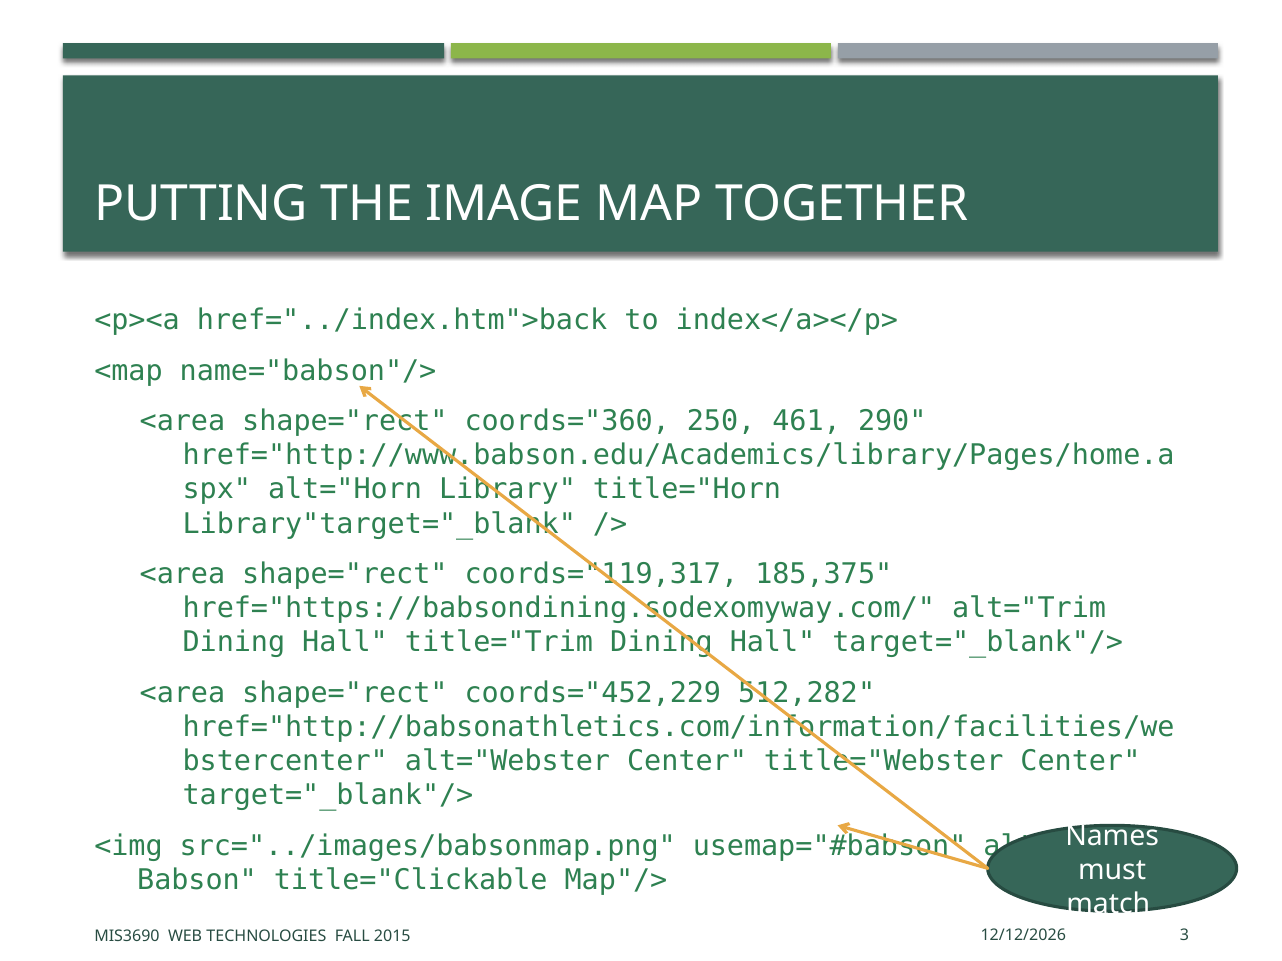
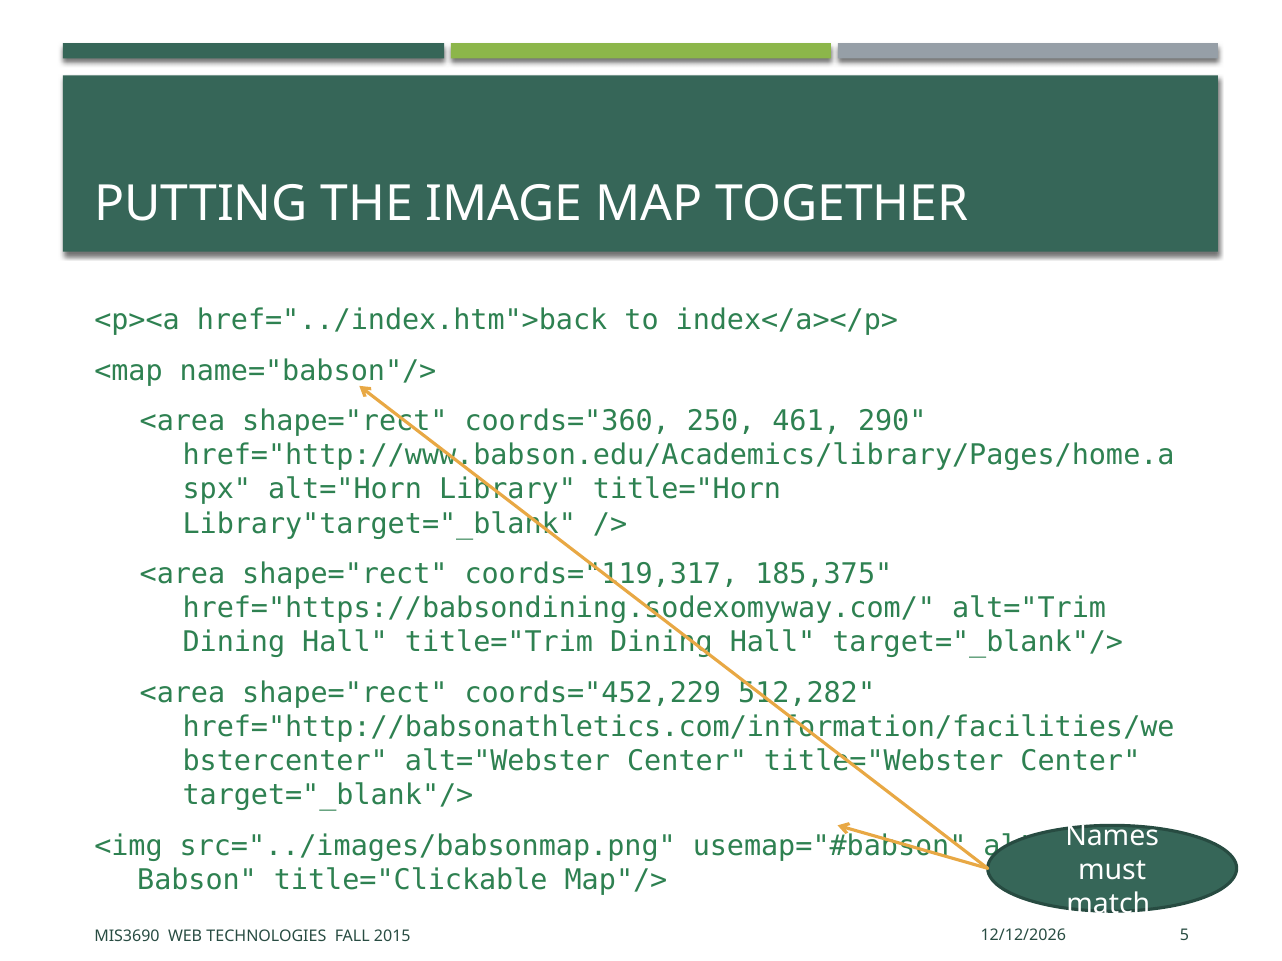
3: 3 -> 5 (1184, 936)
